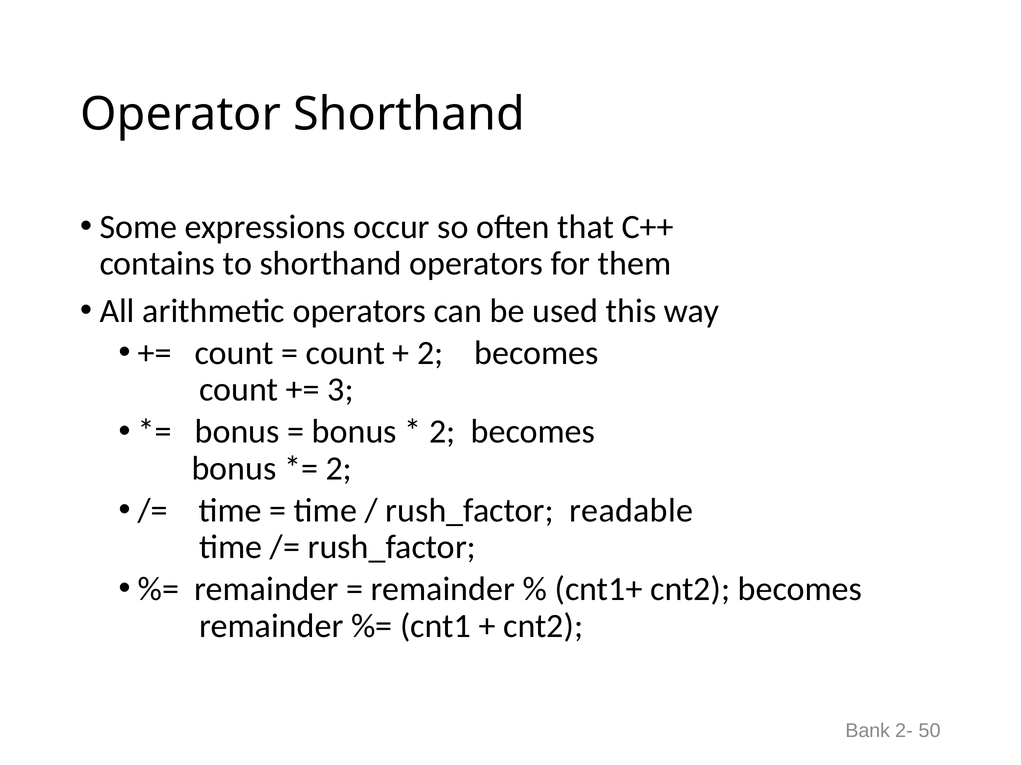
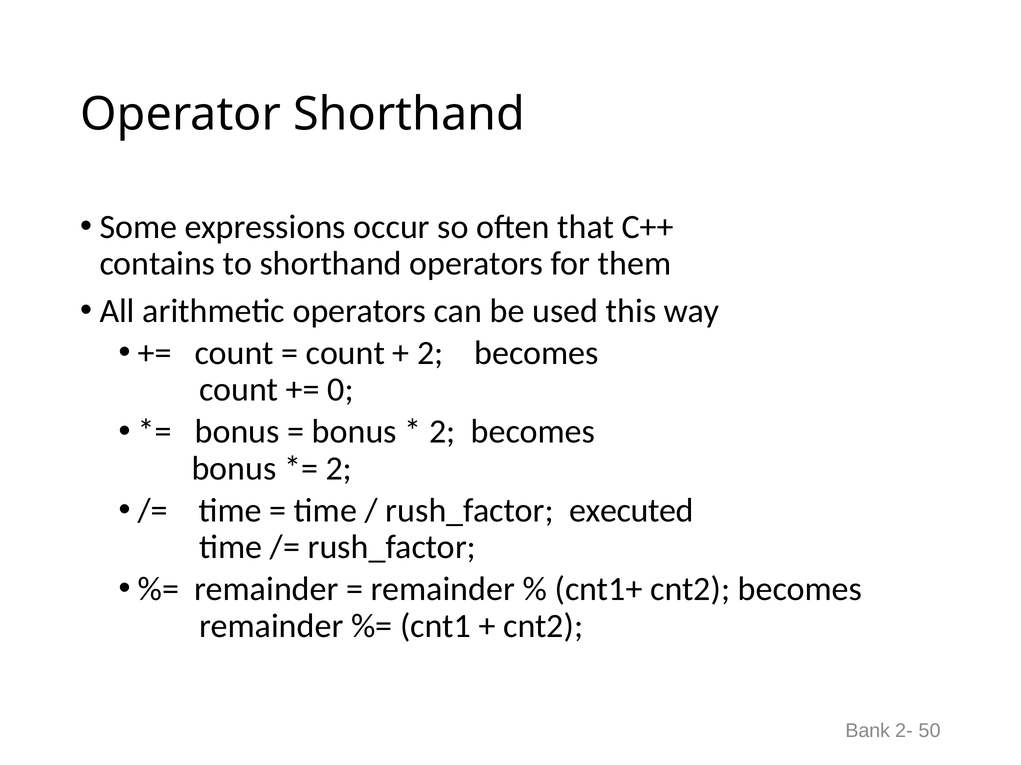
3: 3 -> 0 (341, 390)
readable: readable -> executed (631, 511)
